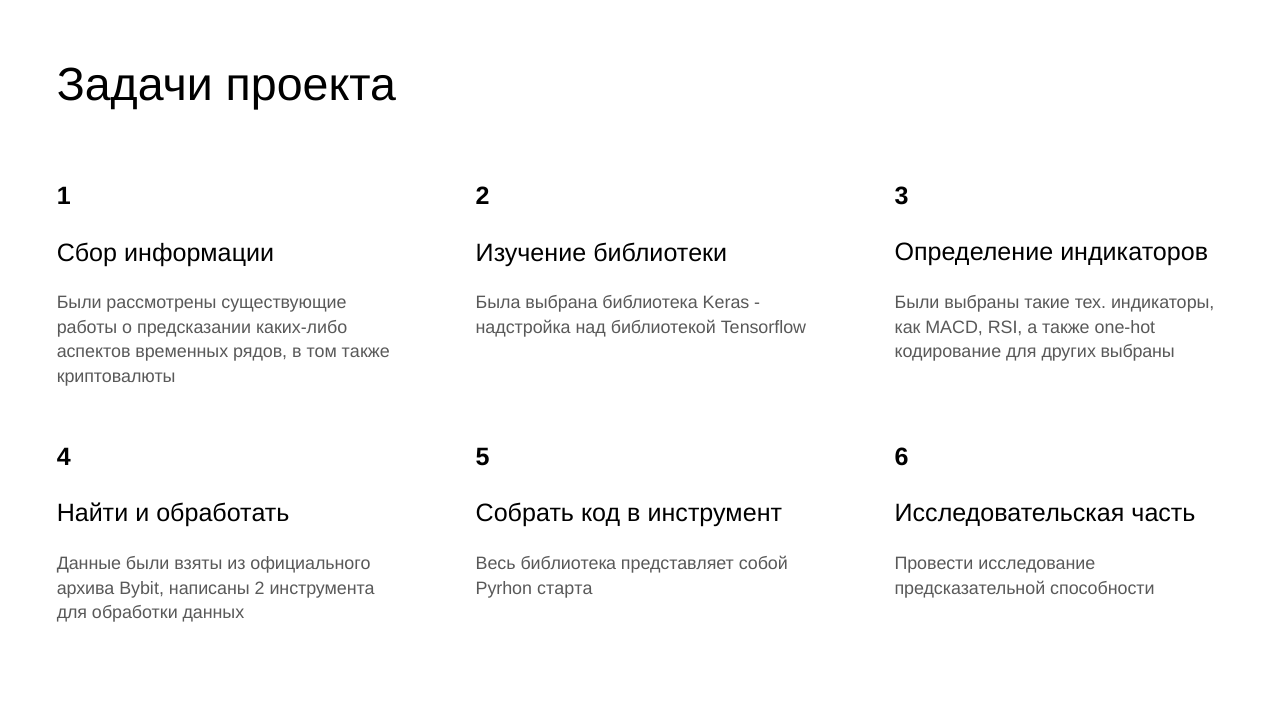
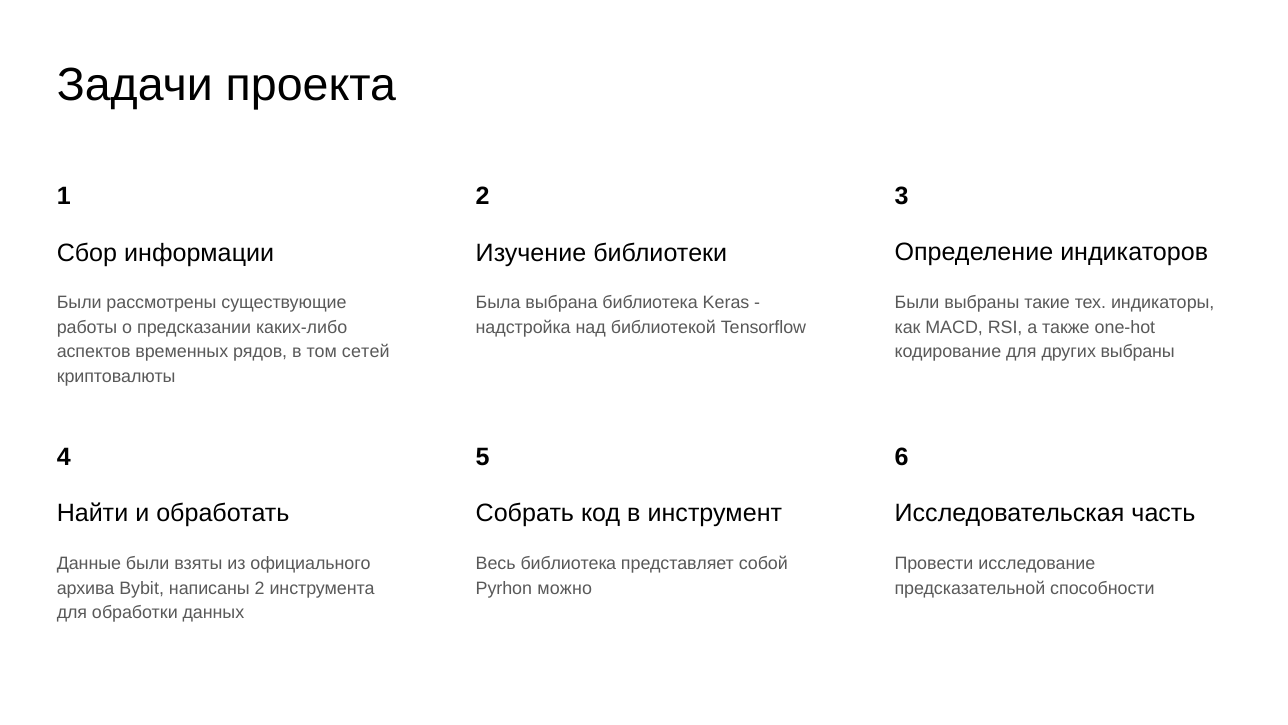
том также: также -> сетей (366, 352)
старта: старта -> можно (565, 588)
